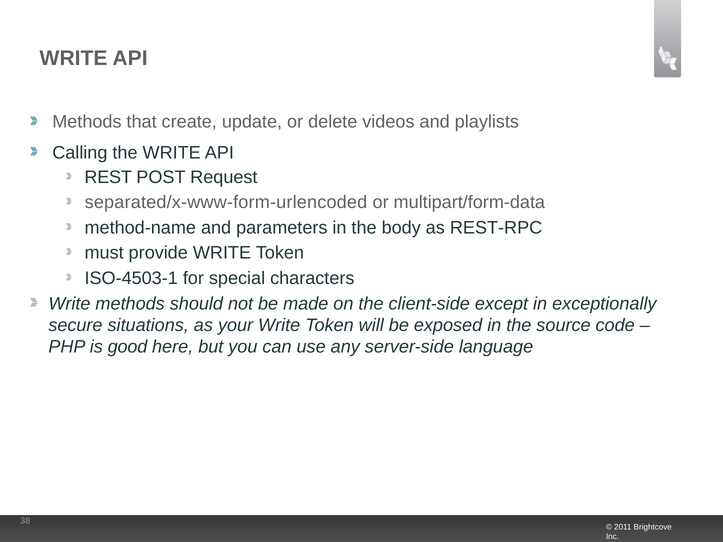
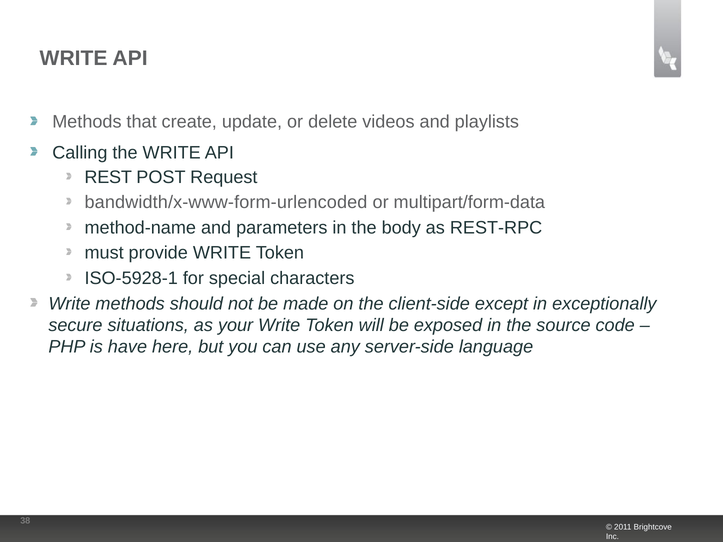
separated/x-www-form-urlencoded: separated/x-www-form-urlencoded -> bandwidth/x-www-form-urlencoded (226, 202)
ISO-4503-1: ISO-4503-1 -> ISO-5928-1 (131, 278)
good: good -> have (127, 347)
